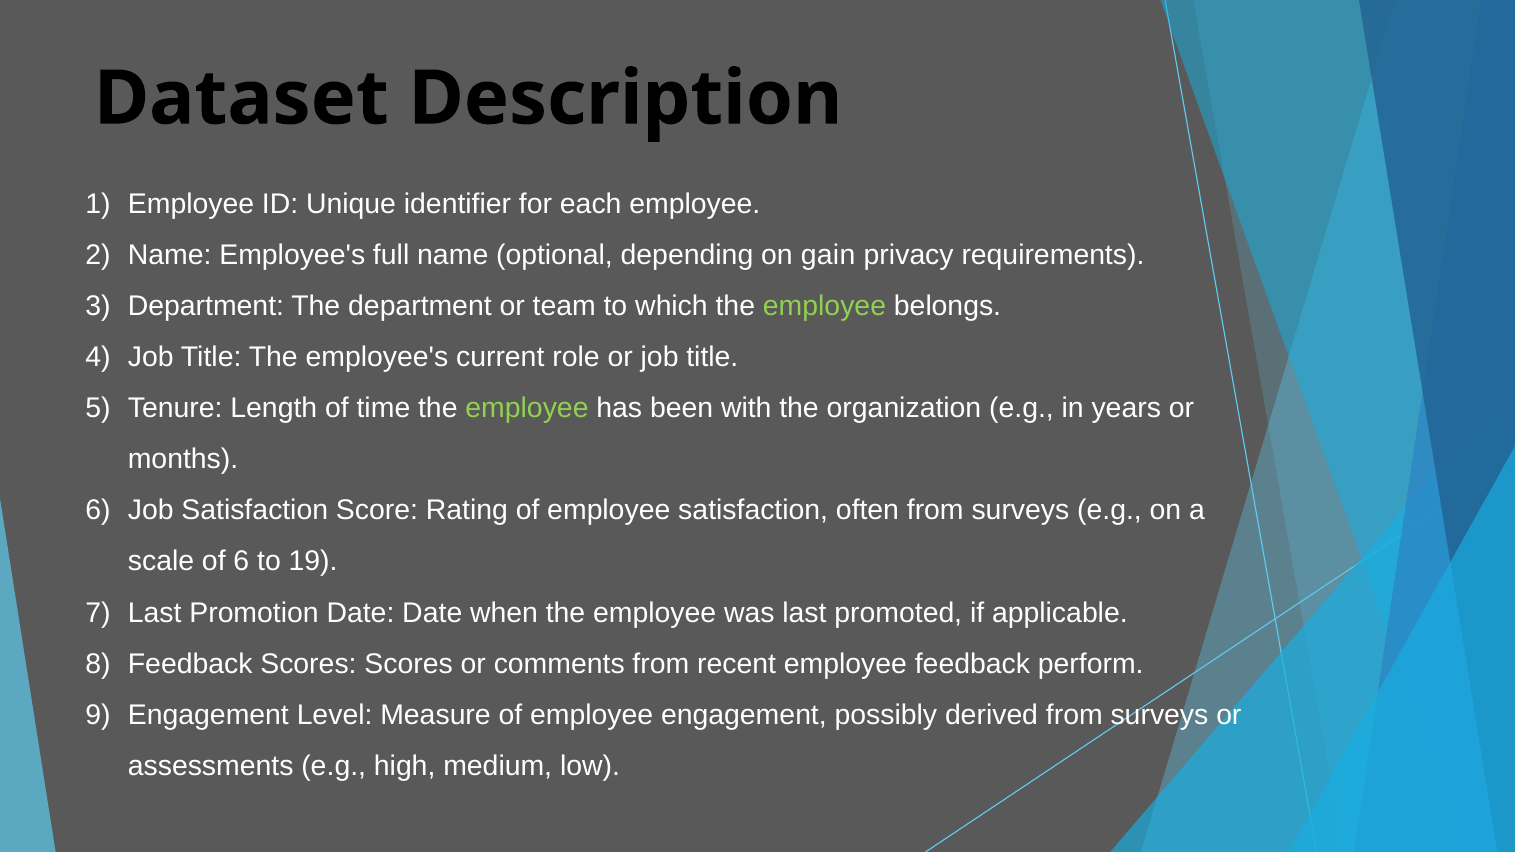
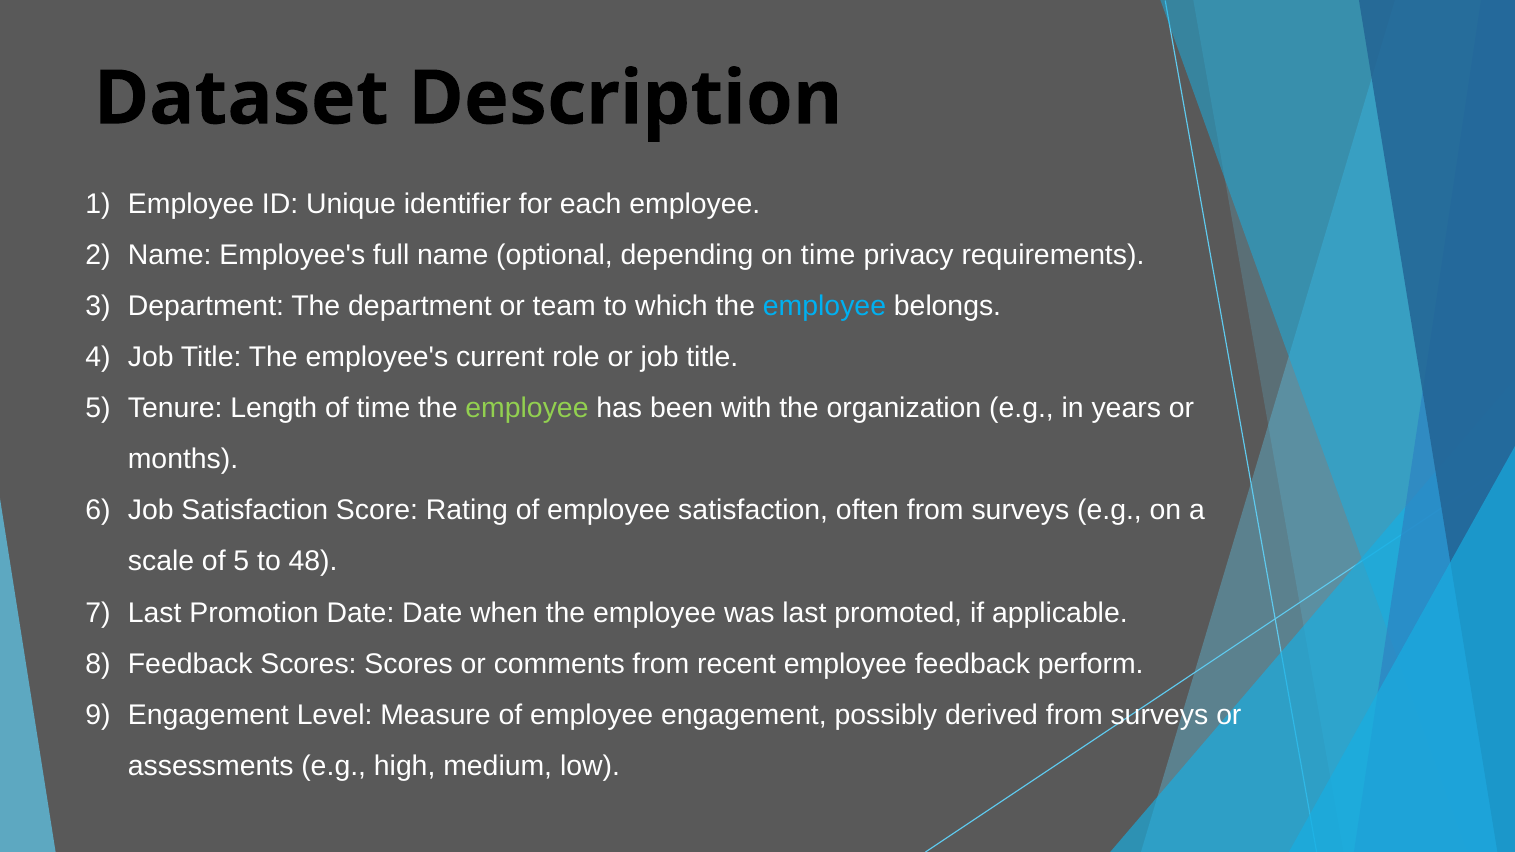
on gain: gain -> time (828, 255)
employee colour: light green -> light blue (825, 306)
of 6: 6 -> 5 (241, 562)
19: 19 -> 48 (313, 562)
